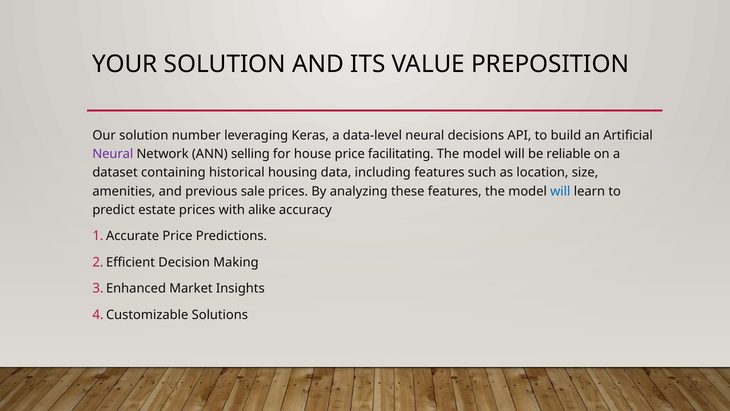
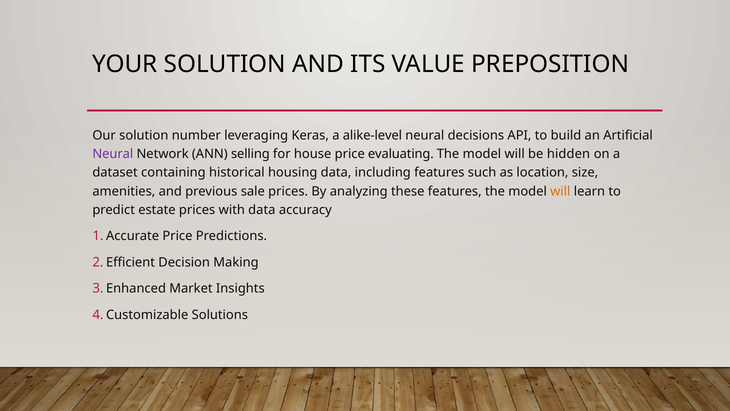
data-level: data-level -> alike-level (372, 135)
facilitating: facilitating -> evaluating (401, 154)
reliable: reliable -> hidden (568, 154)
will colour: blue -> orange (560, 191)
with alike: alike -> data (262, 210)
